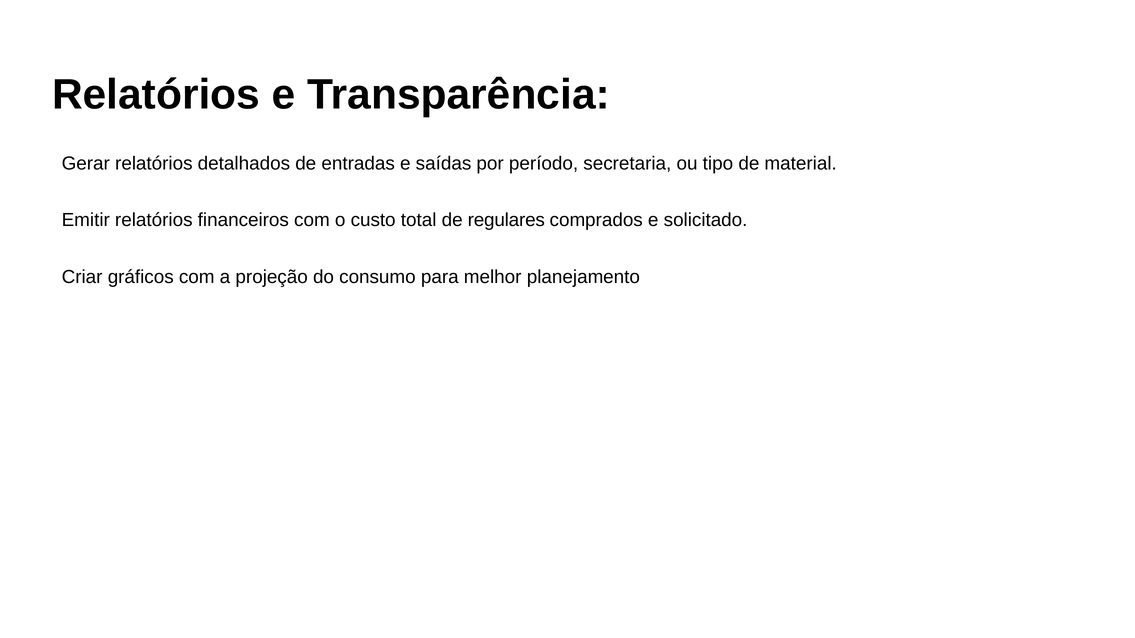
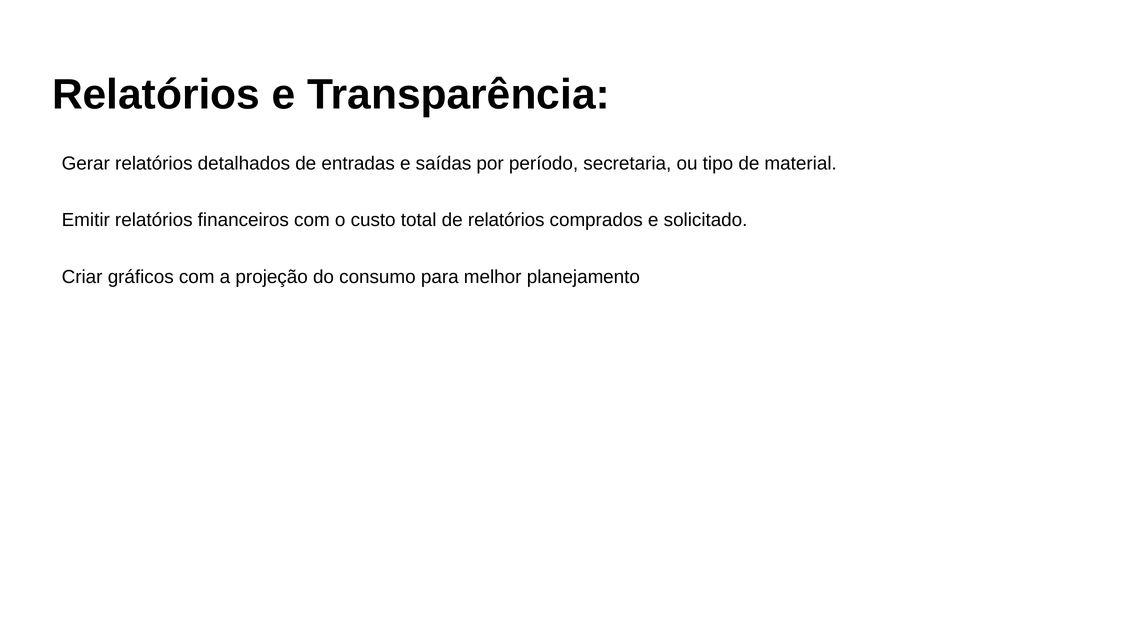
de regulares: regulares -> relatórios (506, 220)
